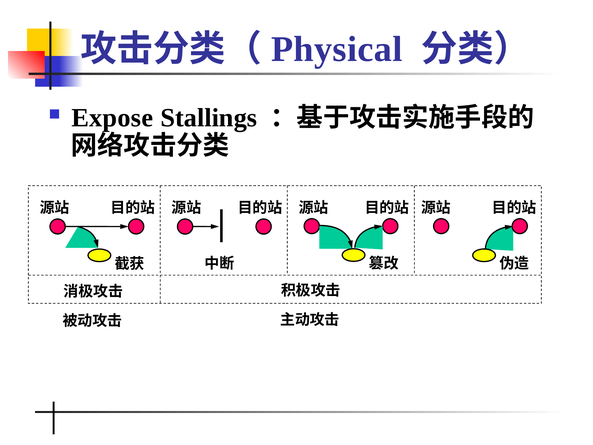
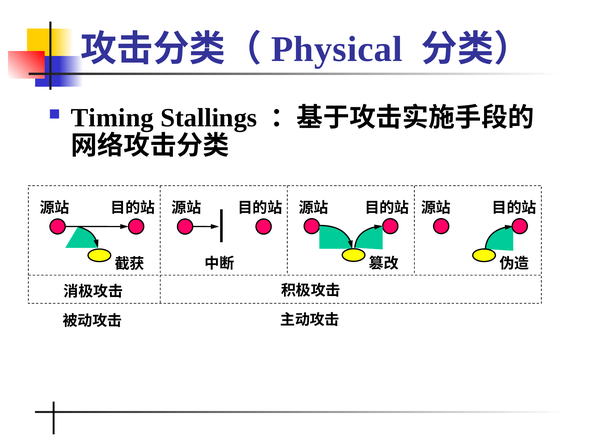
Expose: Expose -> Timing (112, 118)
